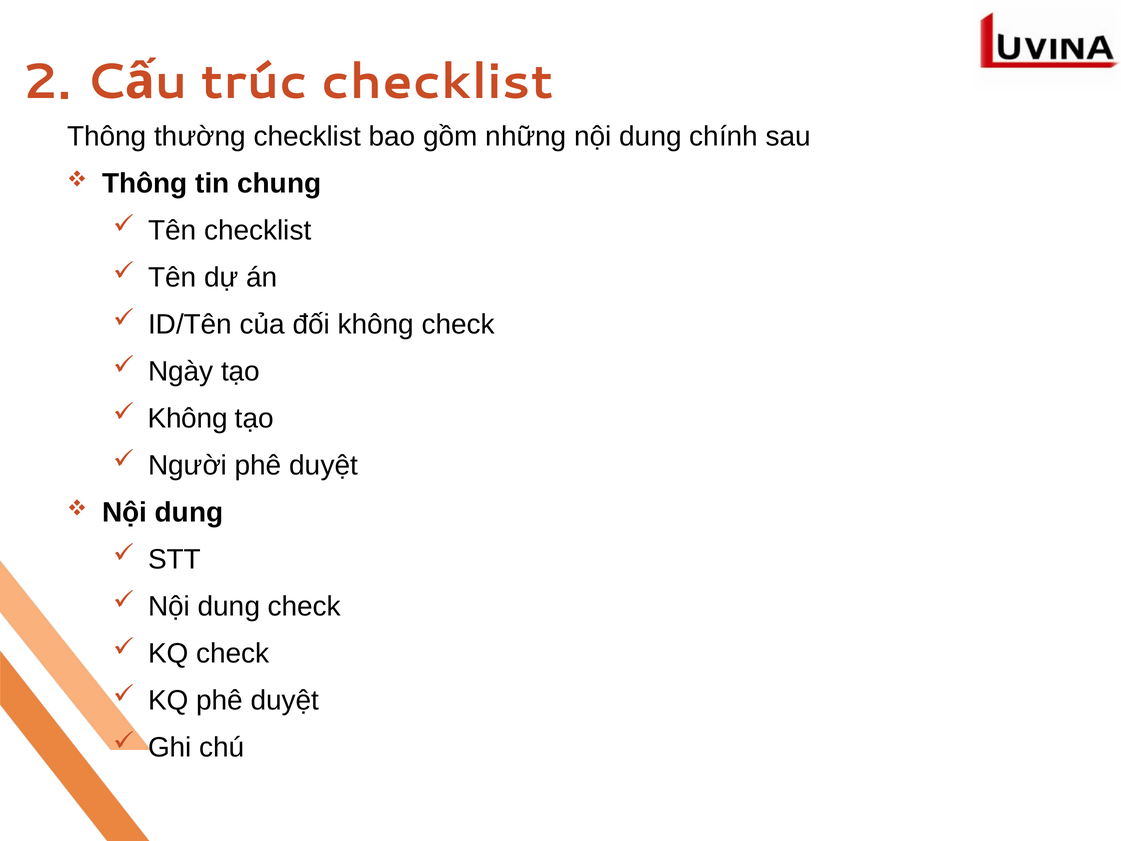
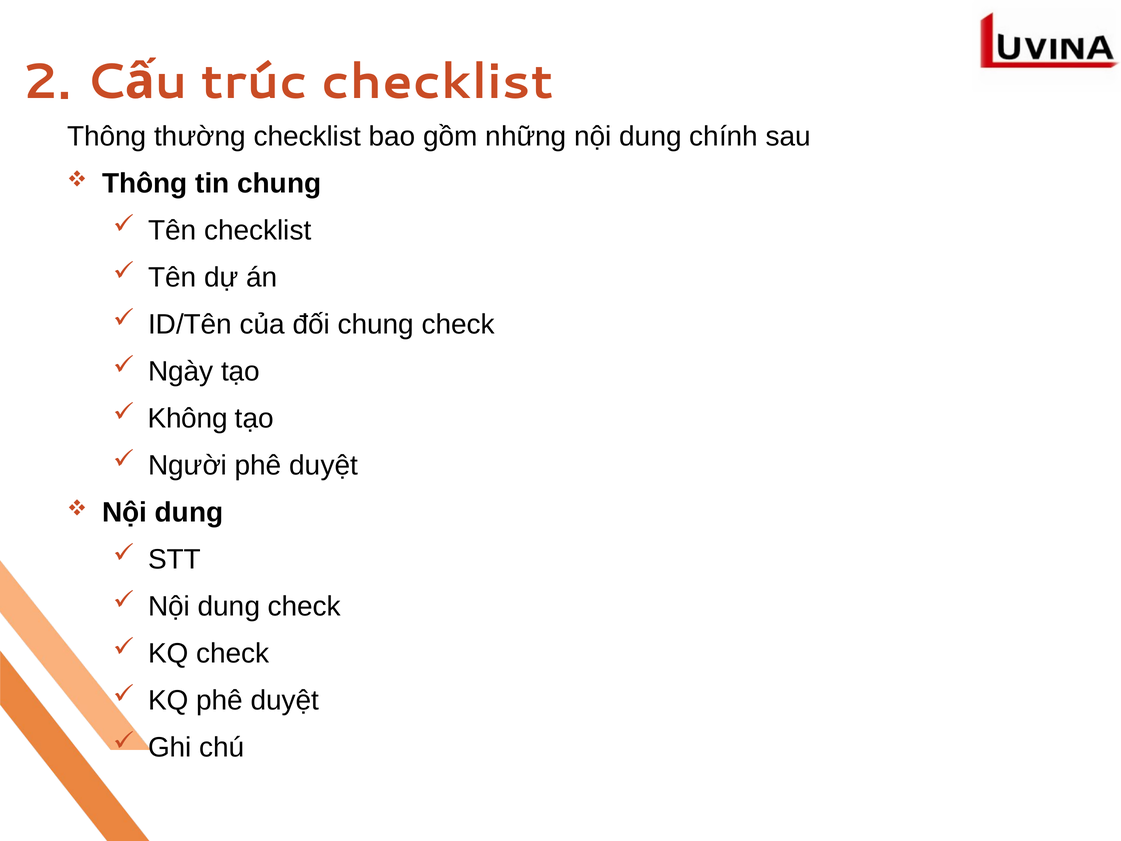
đối không: không -> chung (376, 324)
